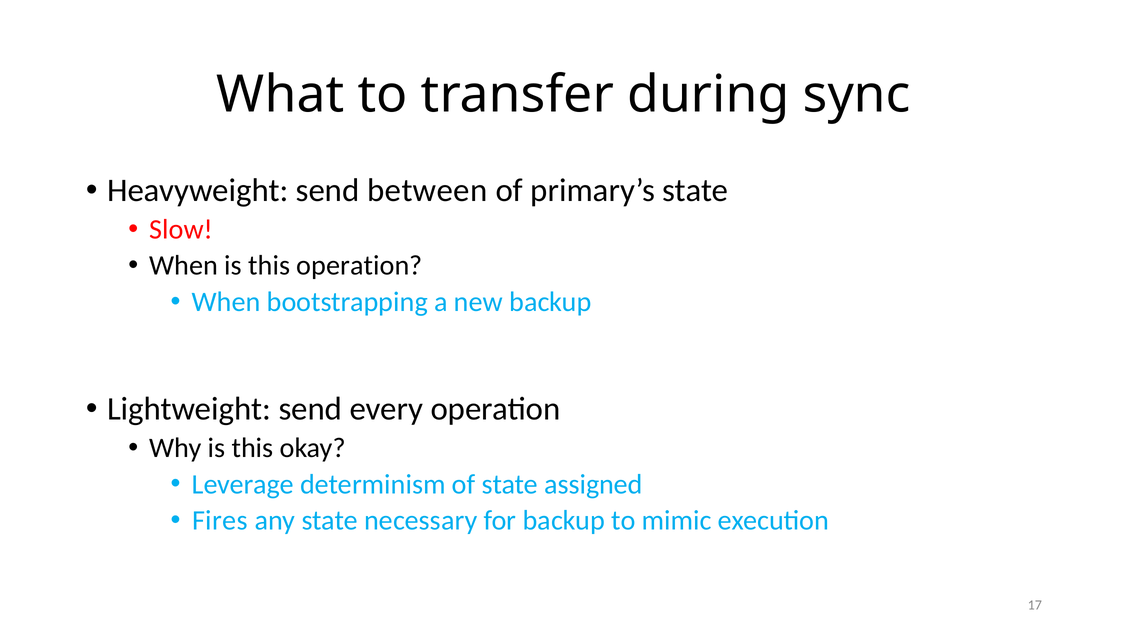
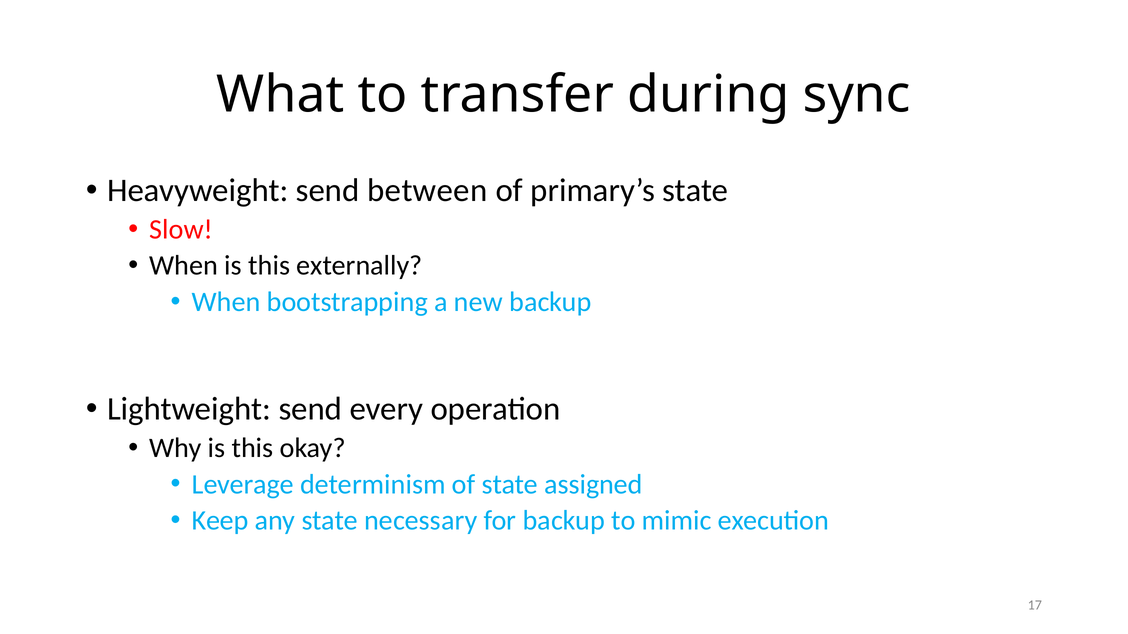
this operation: operation -> externally (359, 266)
Fires: Fires -> Keep (220, 521)
